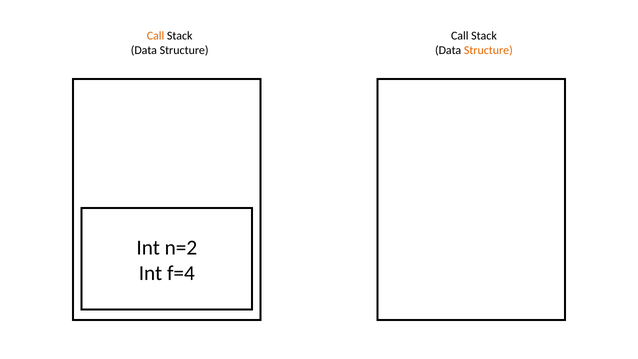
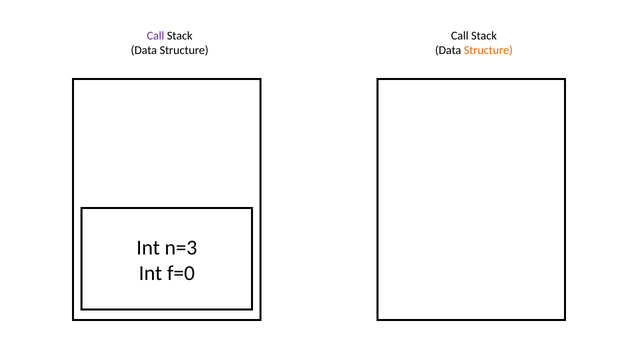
Call colour: orange -> purple (156, 36)
n=2: n=2 -> n=3 (181, 247)
f=4: f=4 -> f=0 (181, 273)
